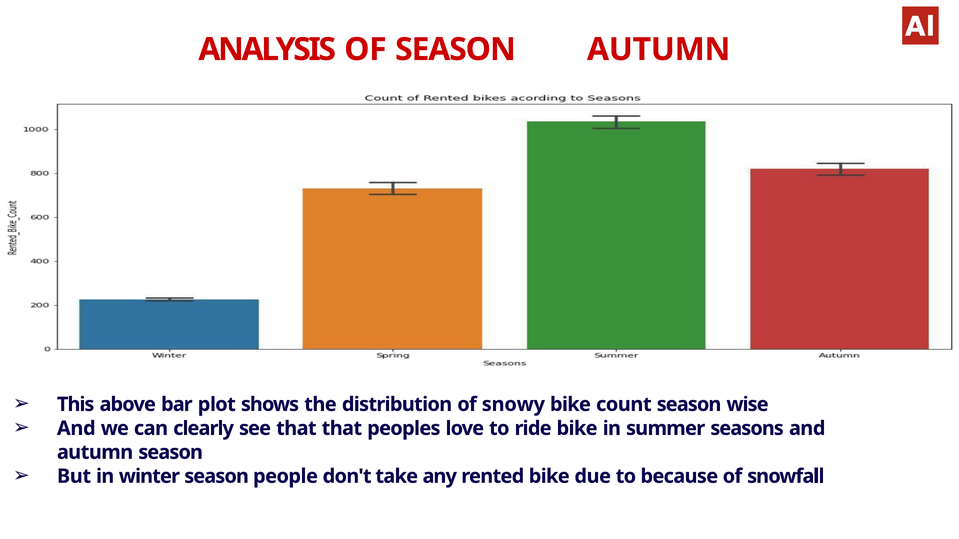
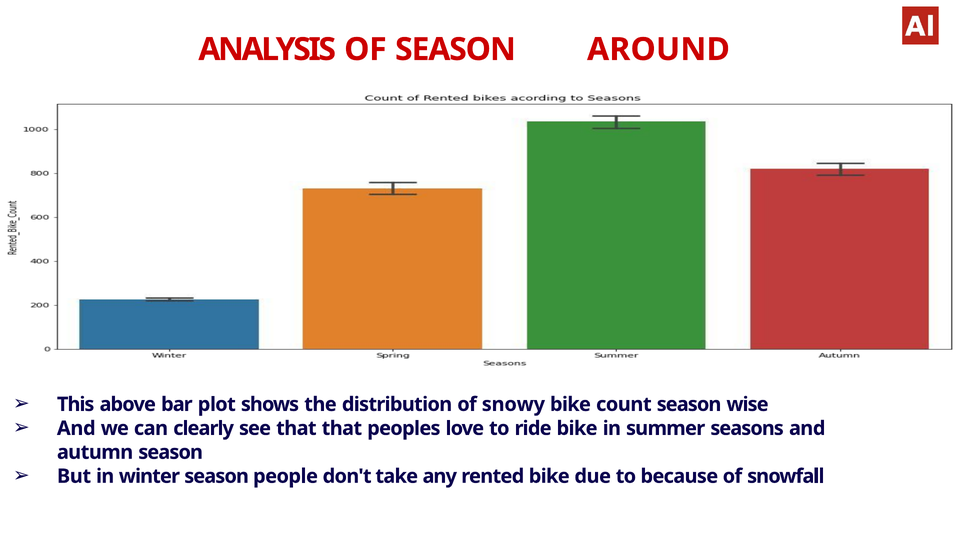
SEASON AUTUMN: AUTUMN -> AROUND (658, 50)
